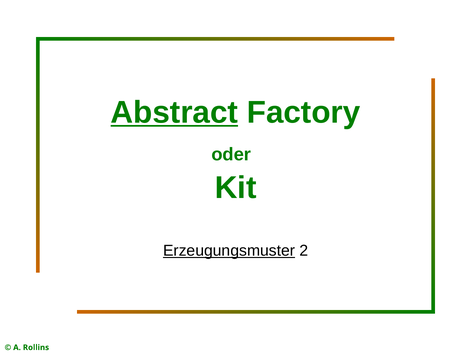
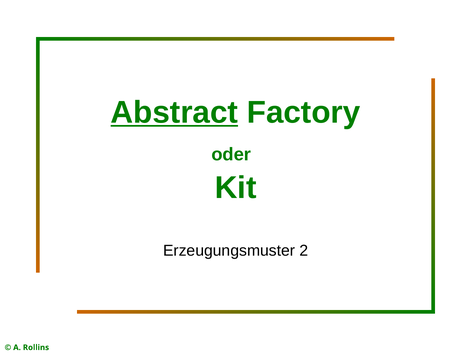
Erzeugungsmuster underline: present -> none (229, 251)
